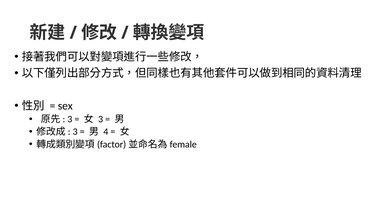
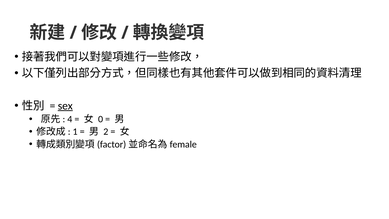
sex underline: none -> present (65, 106)
3: 3 -> 4 (70, 119)
3: 3 -> 0 (101, 119)
3: 3 -> 1 (75, 132)
4: 4 -> 2 (106, 132)
